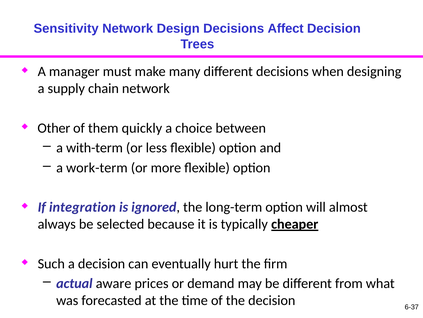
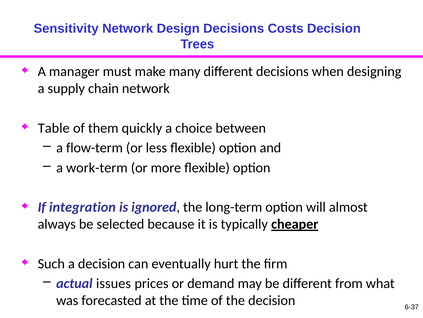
Affect: Affect -> Costs (286, 28)
Other: Other -> Table (54, 128)
with-term: with-term -> flow-term (94, 148)
aware: aware -> issues (114, 283)
